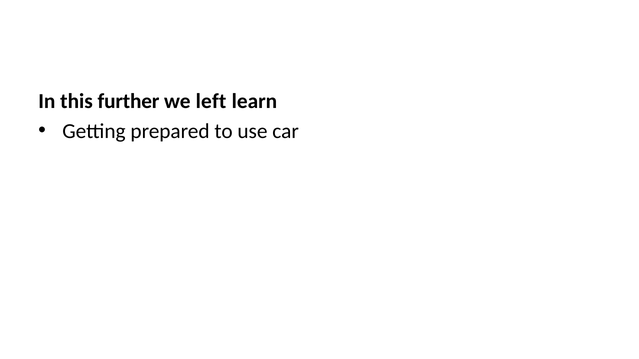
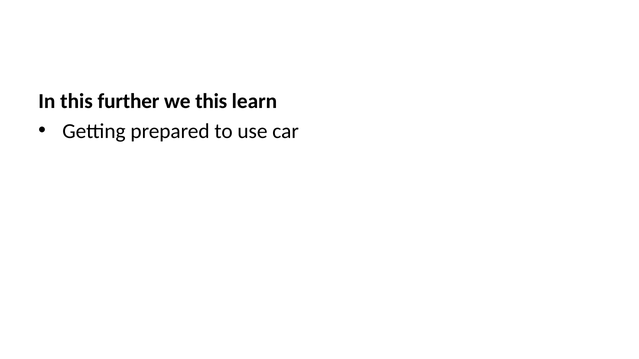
we left: left -> this (211, 101)
